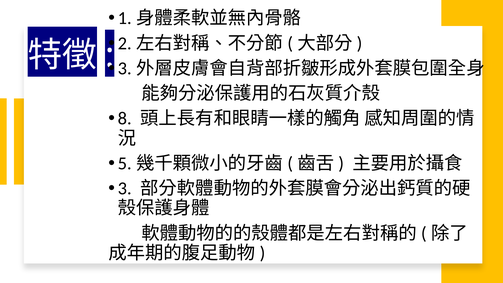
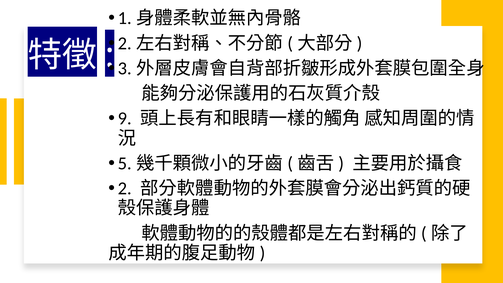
8: 8 -> 9 (125, 118)
3: 3 -> 2 (125, 188)
